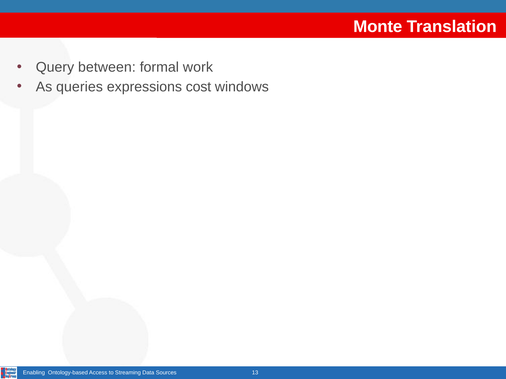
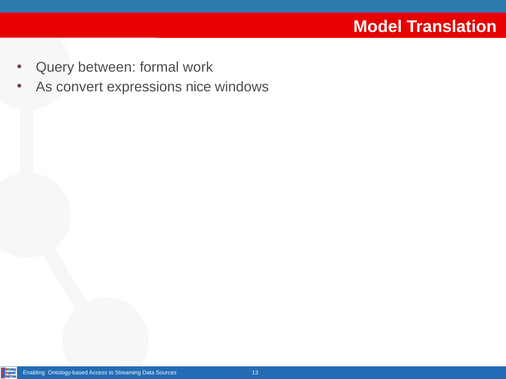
Monte: Monte -> Model (378, 26)
queries: queries -> convert (80, 87)
cost: cost -> nice (199, 87)
